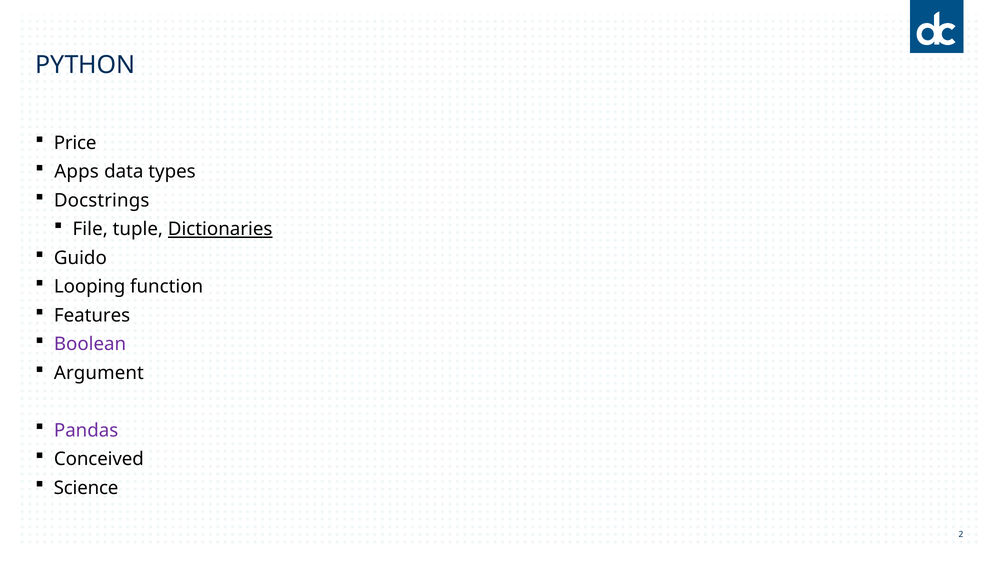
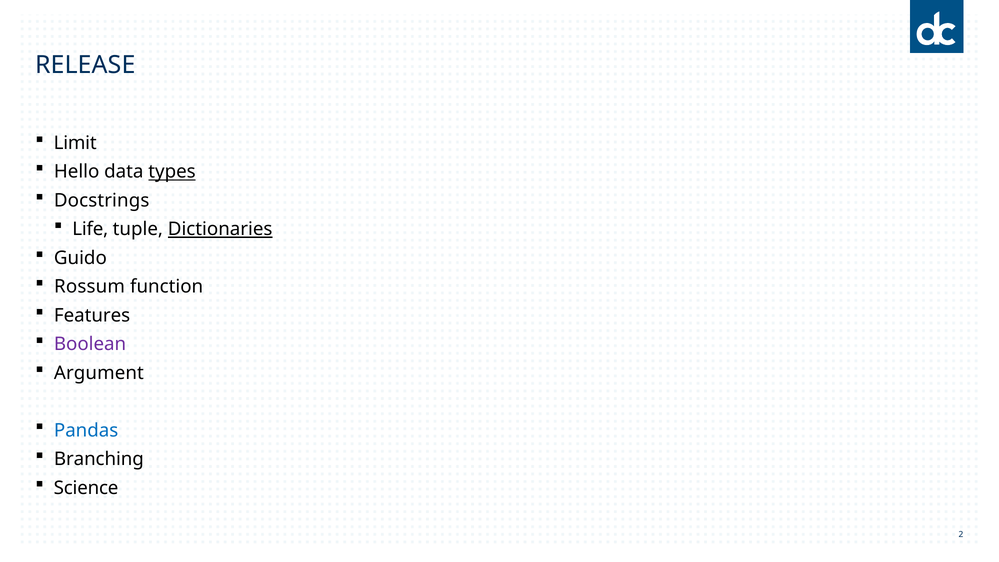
PYTHON: PYTHON -> RELEASE (85, 65)
Price: Price -> Limit (75, 143)
Apps: Apps -> Hello (77, 172)
types underline: none -> present (172, 172)
File: File -> Life (90, 229)
Looping: Looping -> Rossum (90, 287)
Pandas colour: purple -> blue (86, 430)
Conceived: Conceived -> Branching (99, 459)
